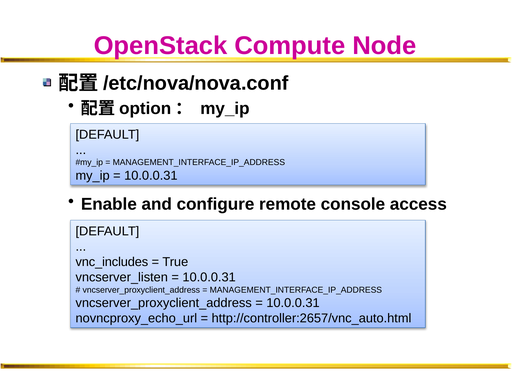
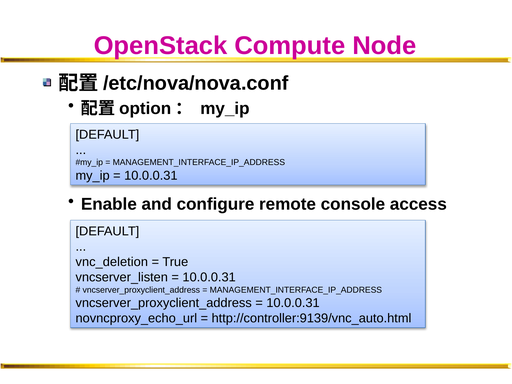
vnc_includes: vnc_includes -> vnc_deletion (112, 262)
http://controller:2657/vnc_auto.html: http://controller:2657/vnc_auto.html -> http://controller:9139/vnc_auto.html (311, 318)
